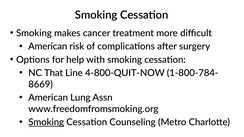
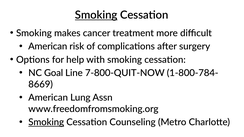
Smoking underline: none -> present (96, 15)
That: That -> Goal (54, 73)
4-800-QUIT-NOW: 4-800-QUIT-NOW -> 7-800-QUIT-NOW (125, 73)
